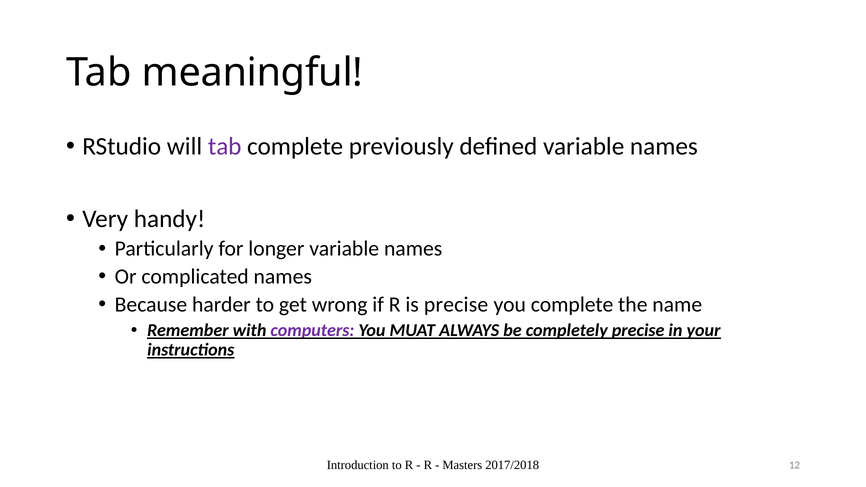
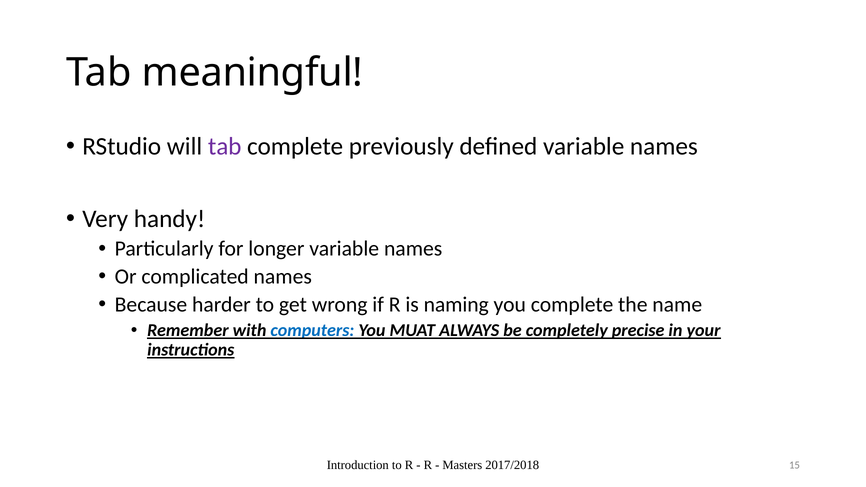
is precise: precise -> naming (456, 305)
computers colour: purple -> blue (312, 331)
12: 12 -> 15 (794, 465)
